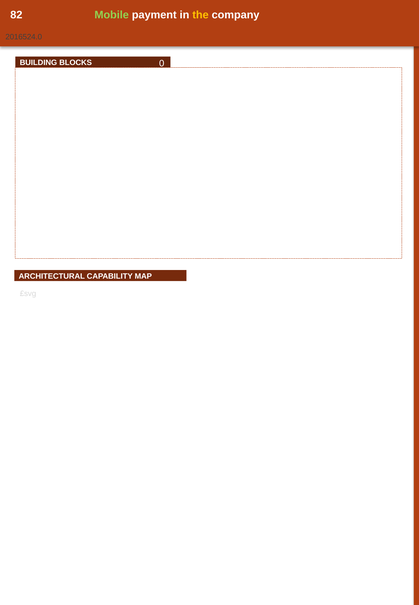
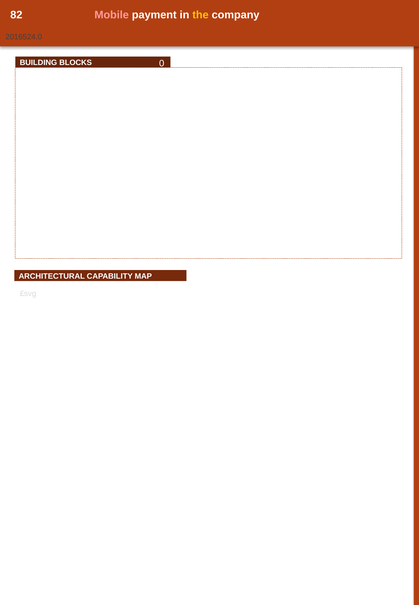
Mobile colour: light green -> pink (112, 15)
